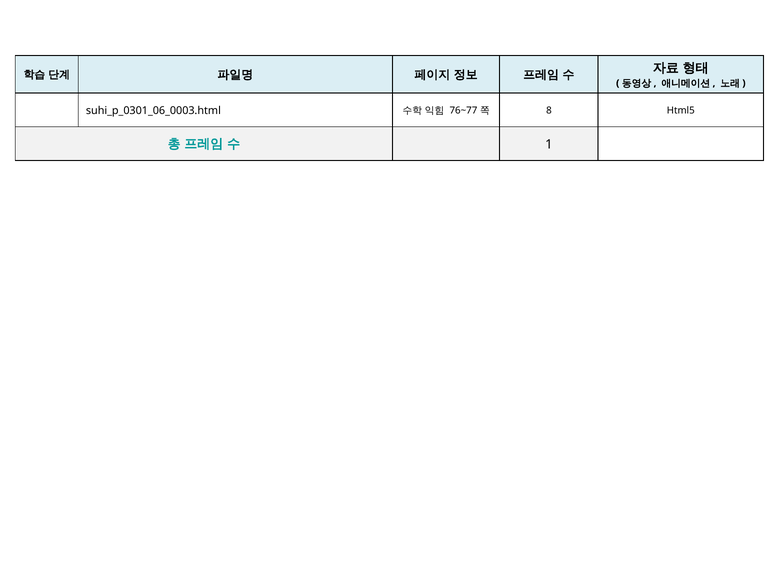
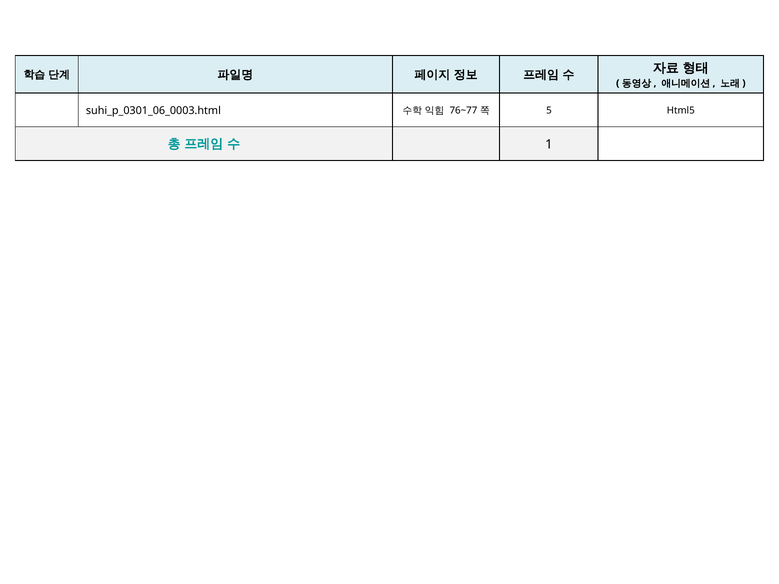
8: 8 -> 5 (549, 111)
